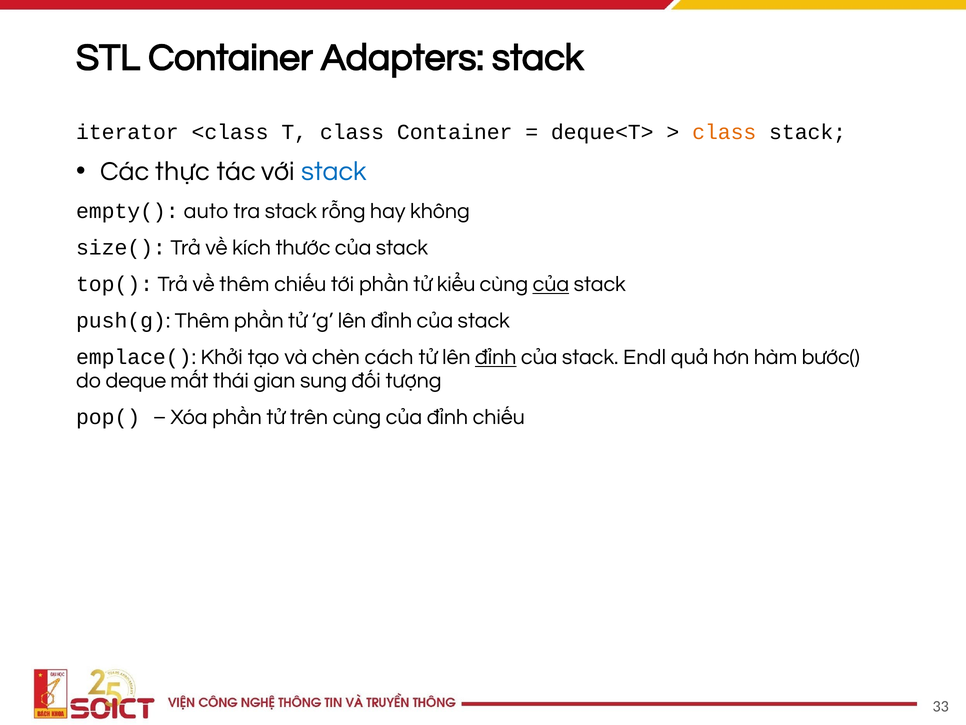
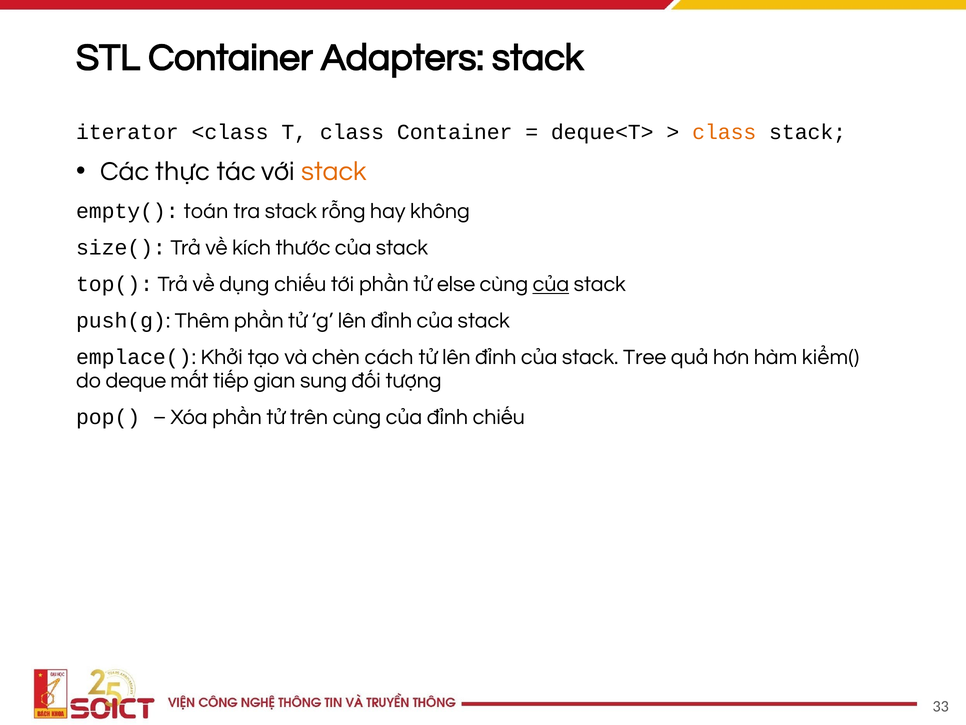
stack colour: blue -> orange (334, 171)
auto: auto -> toán (206, 211)
về thêm: thêm -> dụng (244, 284)
kiểu: kiểu -> else (456, 284)
đỉnh underline: present -> none (496, 357)
Endl: Endl -> Tree (645, 357)
bước(: bước( -> kiểm( (831, 357)
thái: thái -> tiếp (231, 380)
